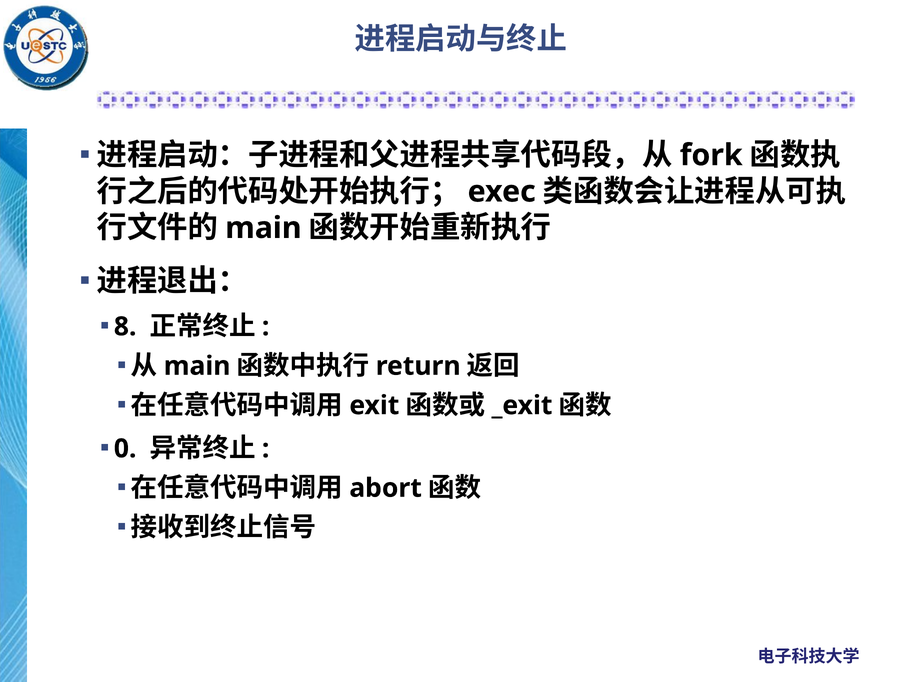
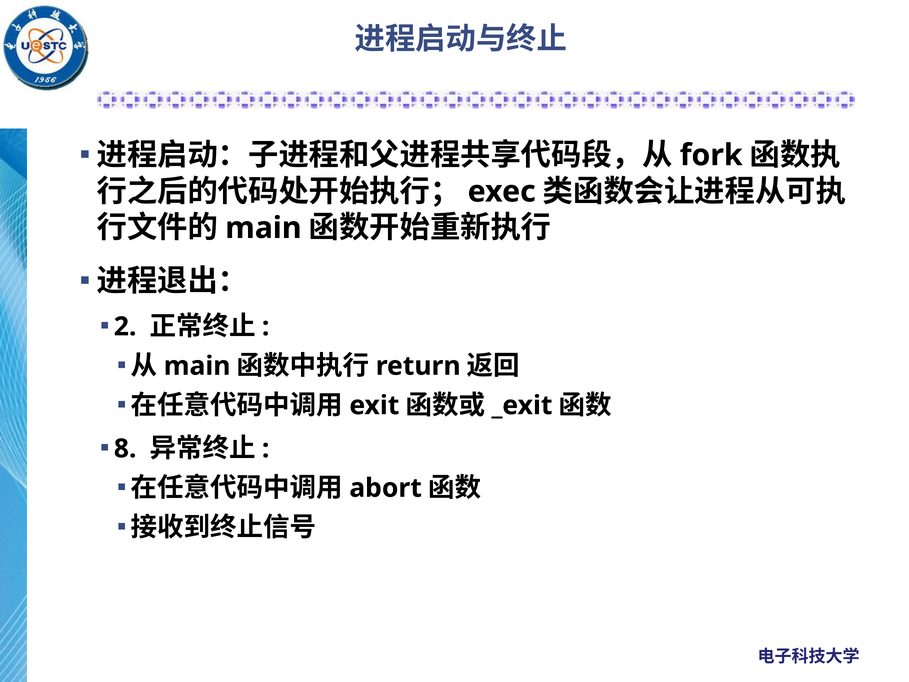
8: 8 -> 2 (125, 326)
0: 0 -> 8 (125, 448)
